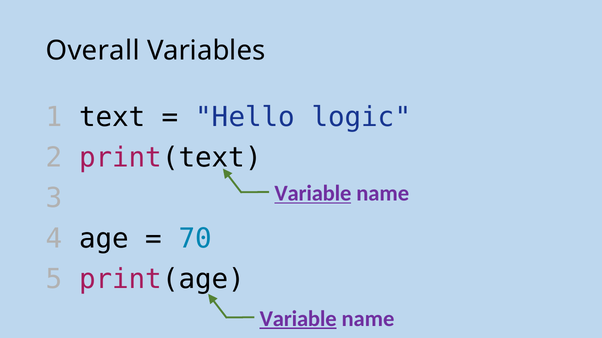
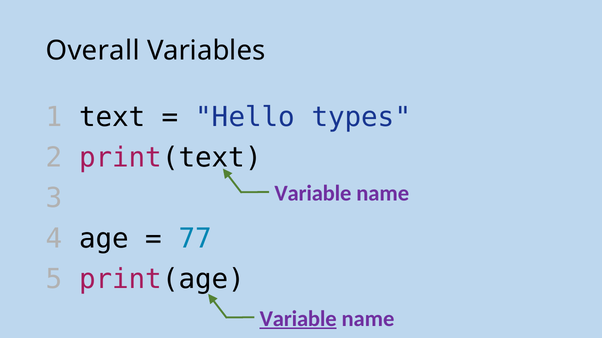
logic: logic -> types (361, 117)
Variable underline: present -> none (313, 194)
70: 70 -> 77 (195, 239)
